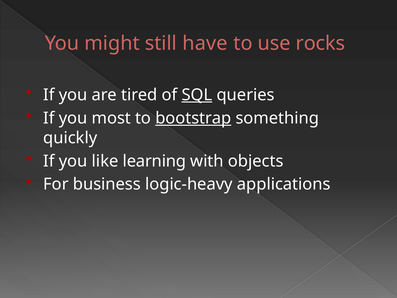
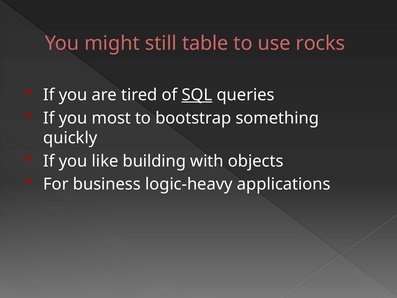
have: have -> table (205, 43)
bootstrap underline: present -> none (193, 118)
learning: learning -> building (154, 161)
